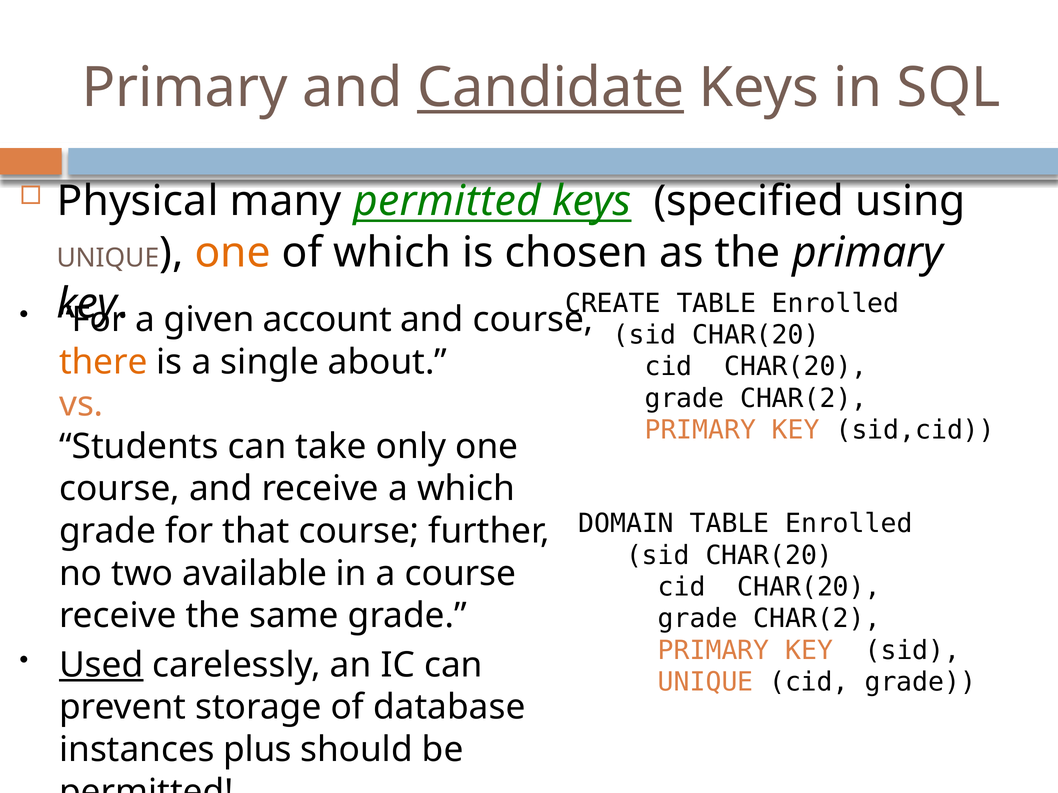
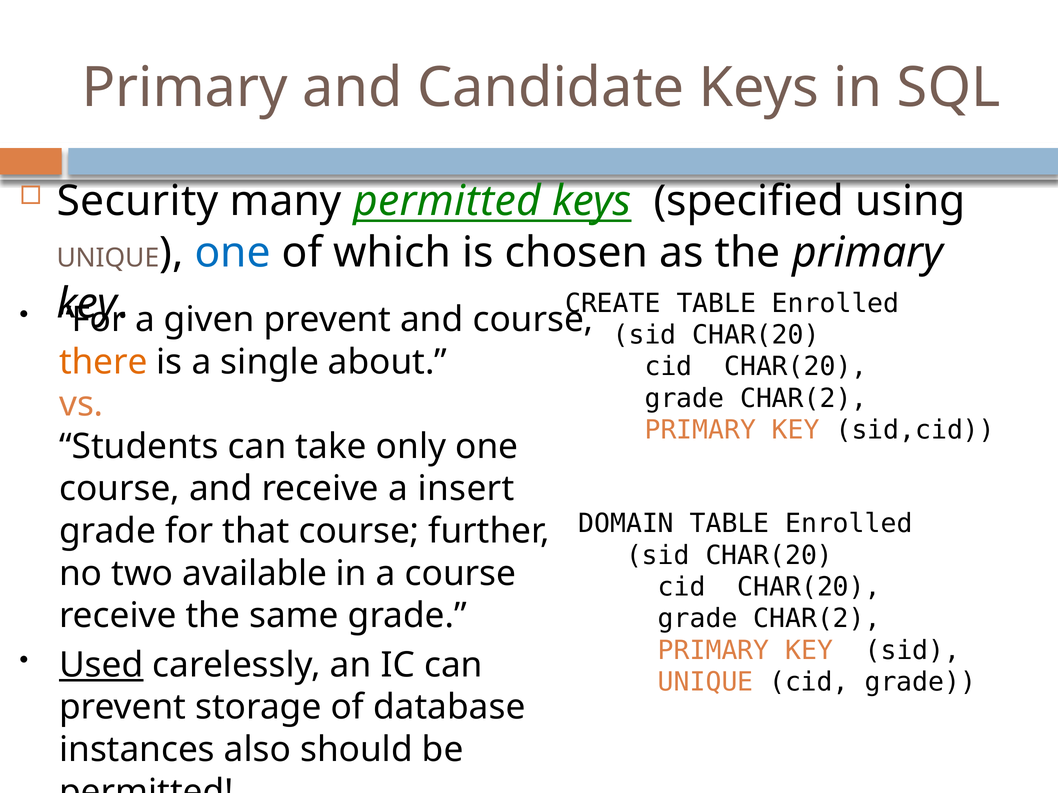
Candidate underline: present -> none (551, 88)
Physical: Physical -> Security (138, 201)
one colour: orange -> blue (233, 253)
given account: account -> prevent (327, 320)
a which: which -> insert (466, 489)
plus: plus -> also (258, 750)
